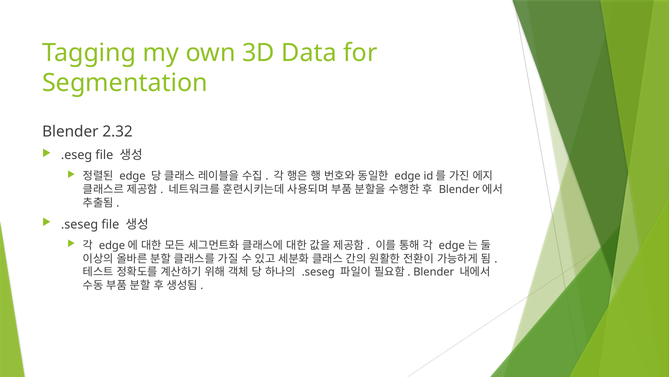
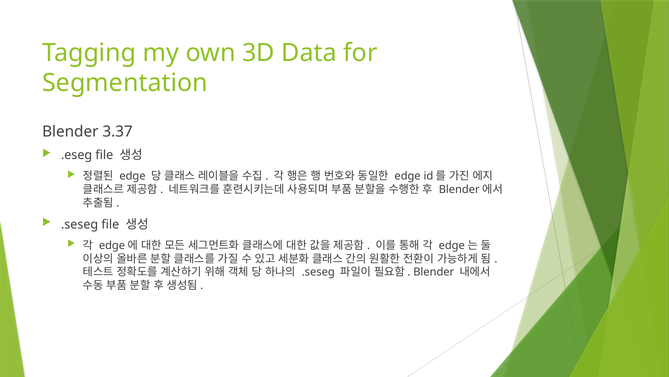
2.32: 2.32 -> 3.37 (118, 131)
